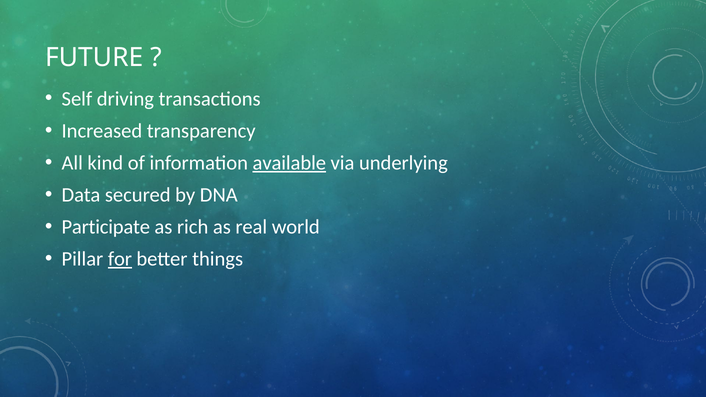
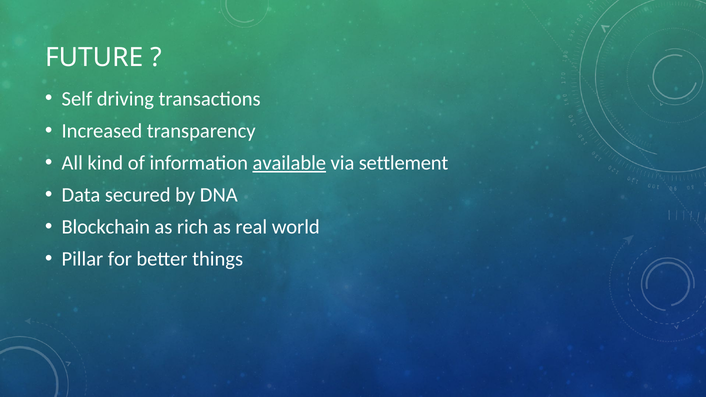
underlying: underlying -> settlement (404, 163)
Participate: Participate -> Blockchain (106, 227)
for underline: present -> none (120, 259)
